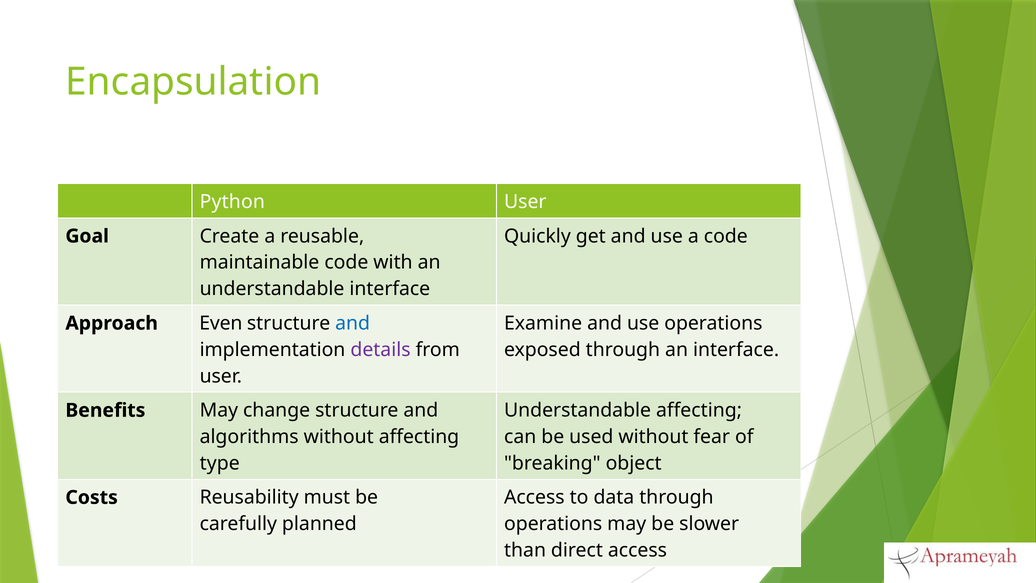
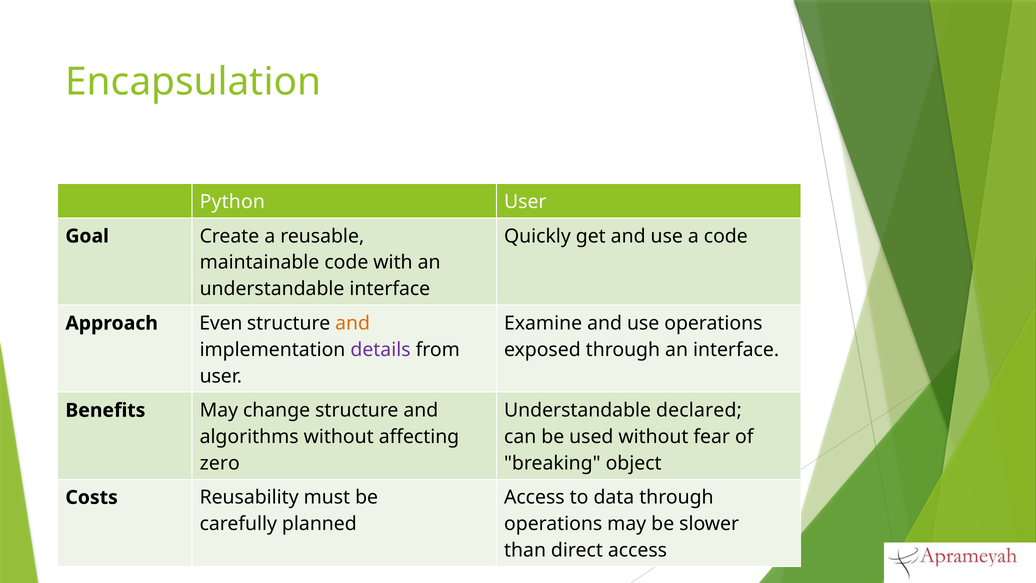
and colour: blue -> orange (353, 323)
Understandable affecting: affecting -> declared (699, 410)
type: type -> zero (220, 463)
